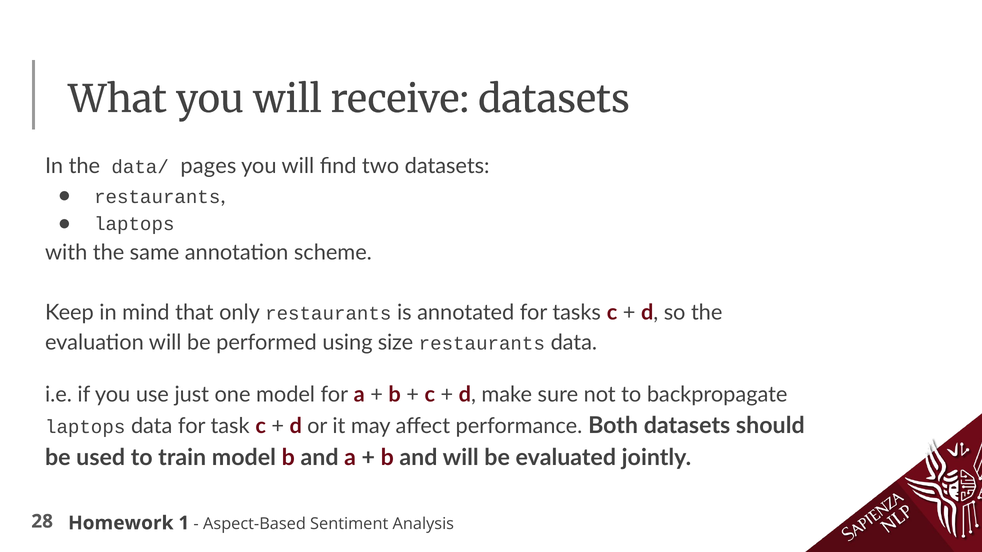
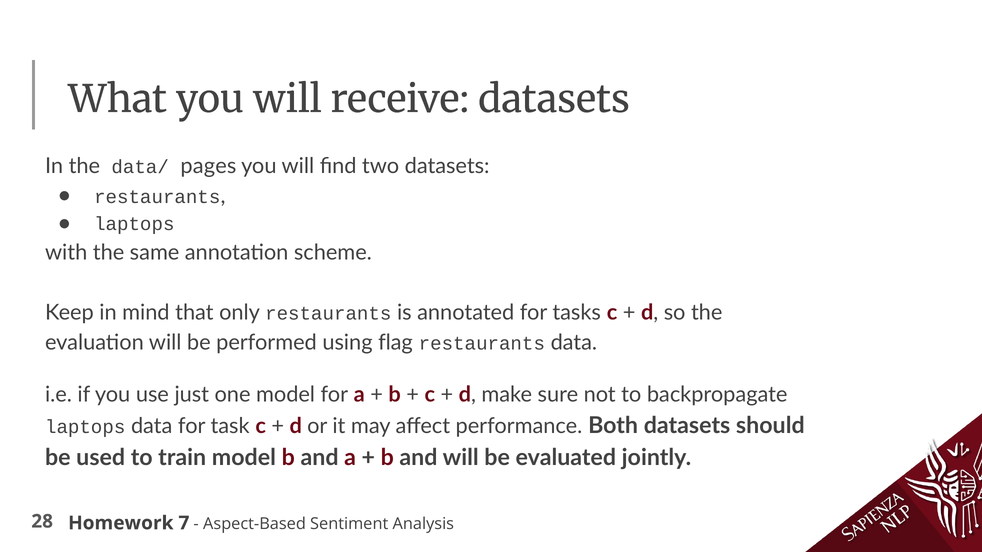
size: size -> flag (395, 343)
1: 1 -> 7 (184, 523)
